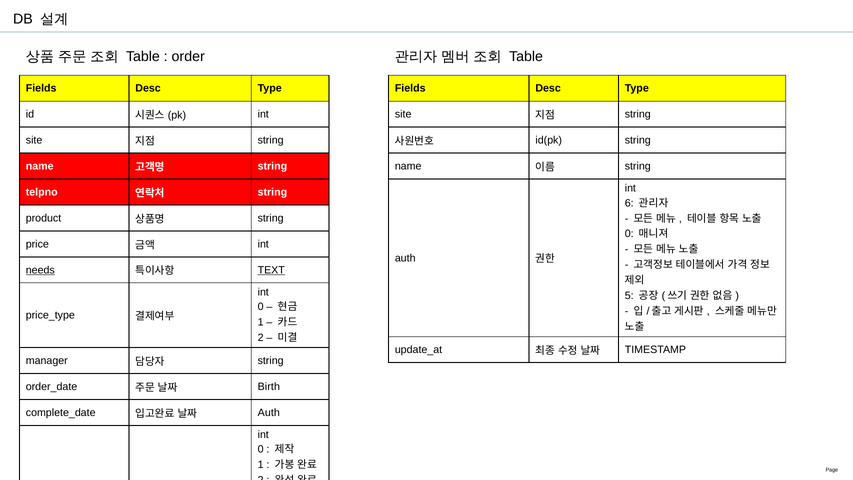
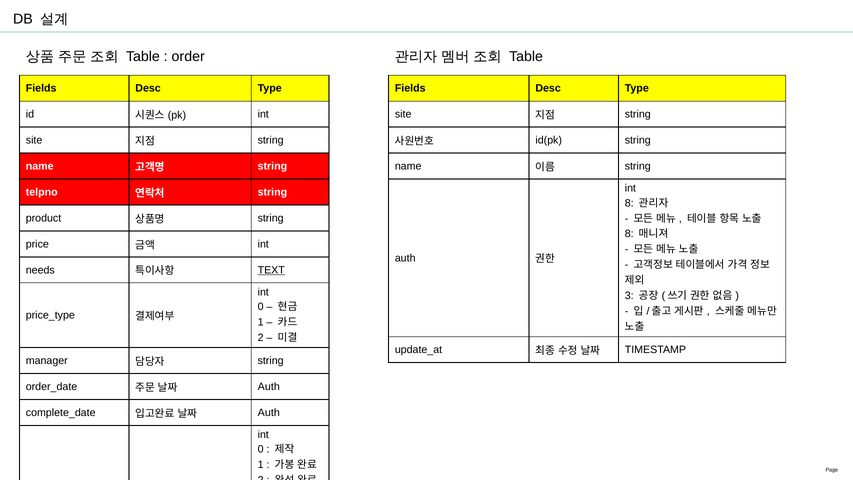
6: 6 -> 8 (629, 203)
0: 0 -> 8 (629, 234)
needs underline: present -> none (40, 270)
5: 5 -> 3 (629, 296)
Birth: Birth -> Auth (269, 387)
